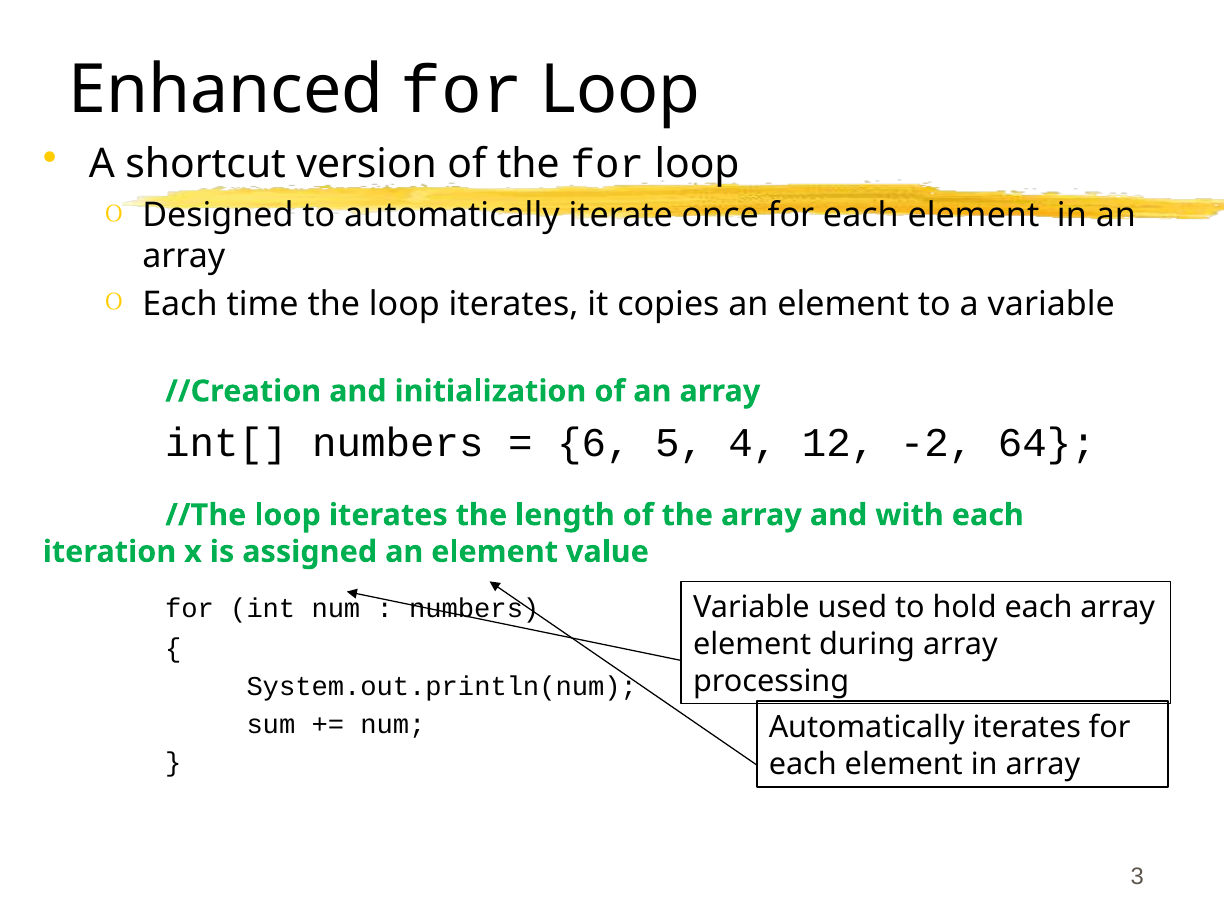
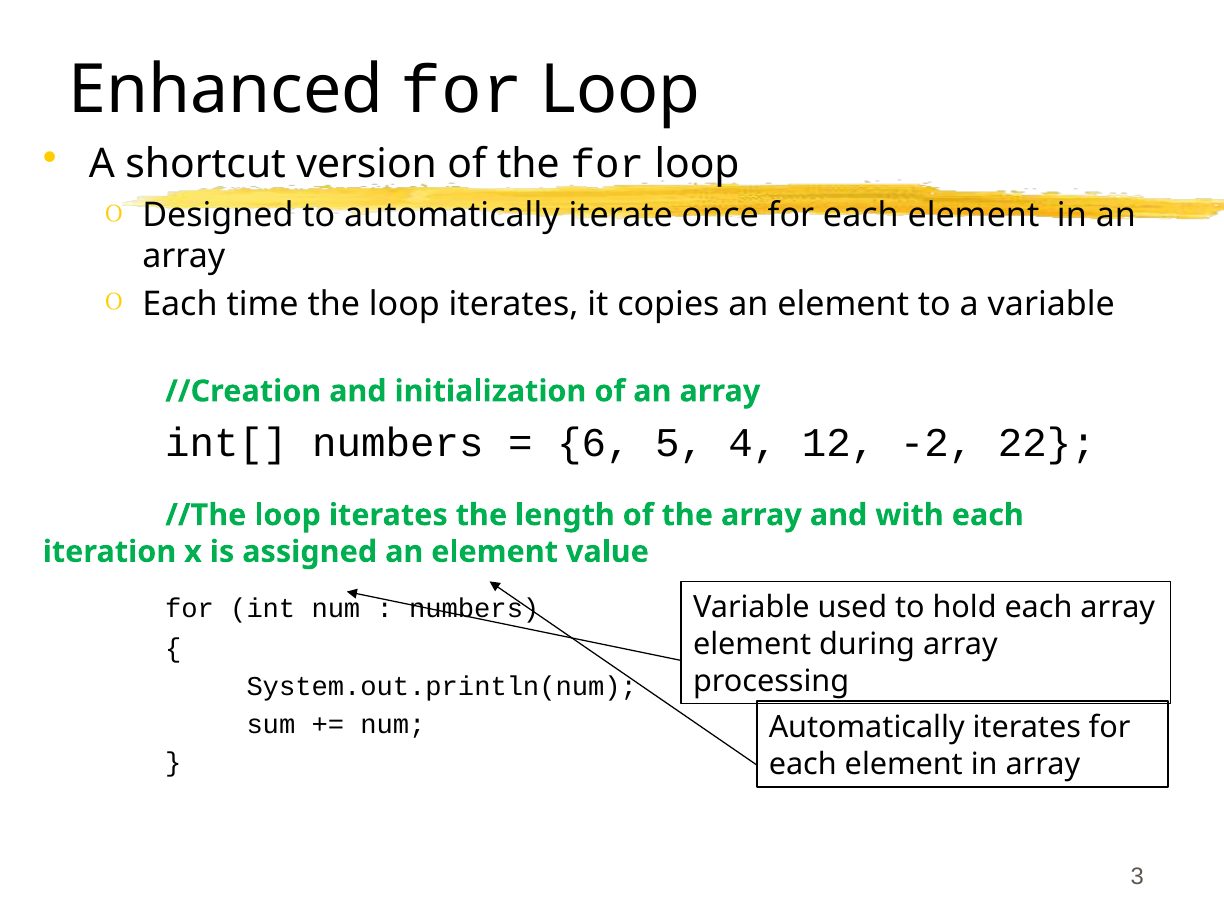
64: 64 -> 22 (1047, 443)
